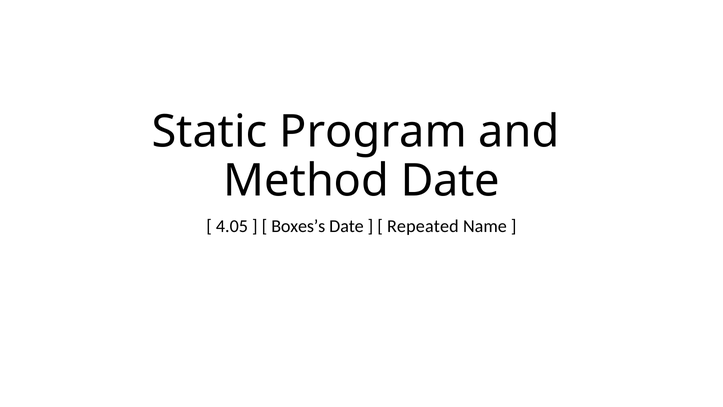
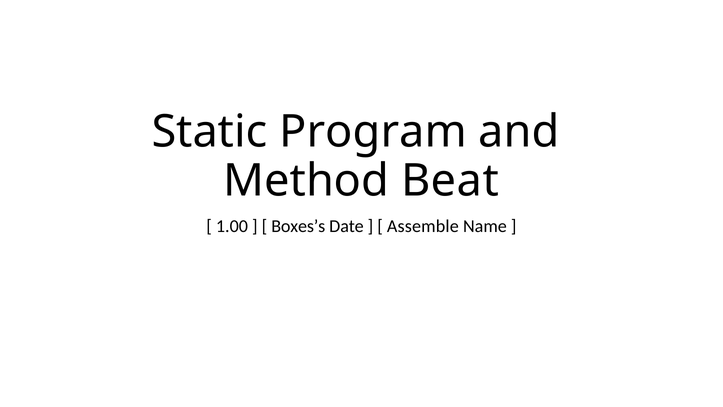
Method Date: Date -> Beat (450, 181)
4.05: 4.05 -> 1.00 (232, 226)
Repeated: Repeated -> Assemble (423, 226)
